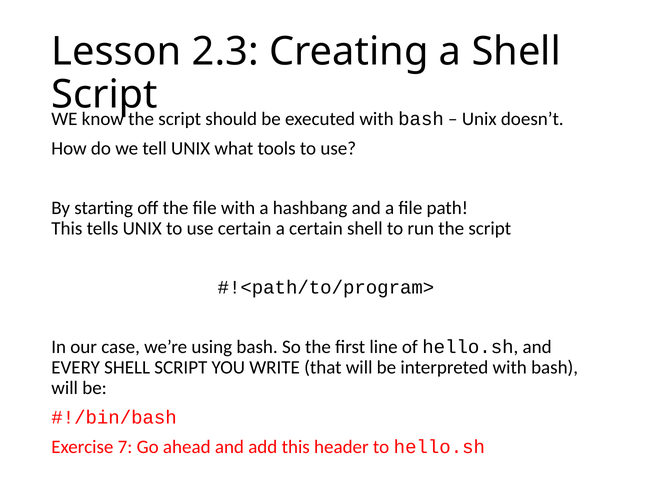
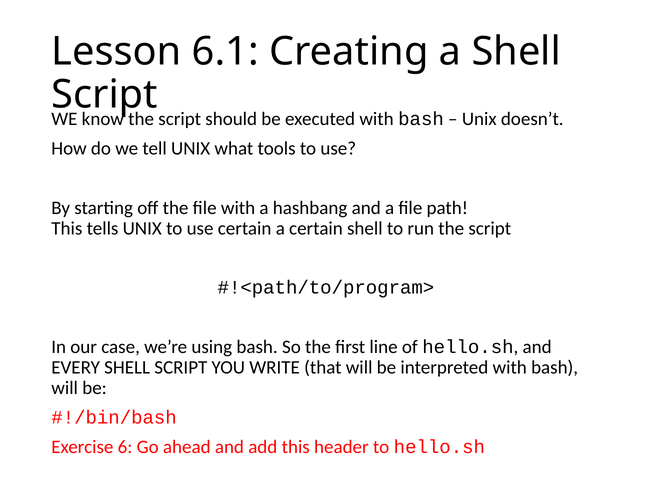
2.3: 2.3 -> 6.1 (225, 52)
7: 7 -> 6 (125, 447)
